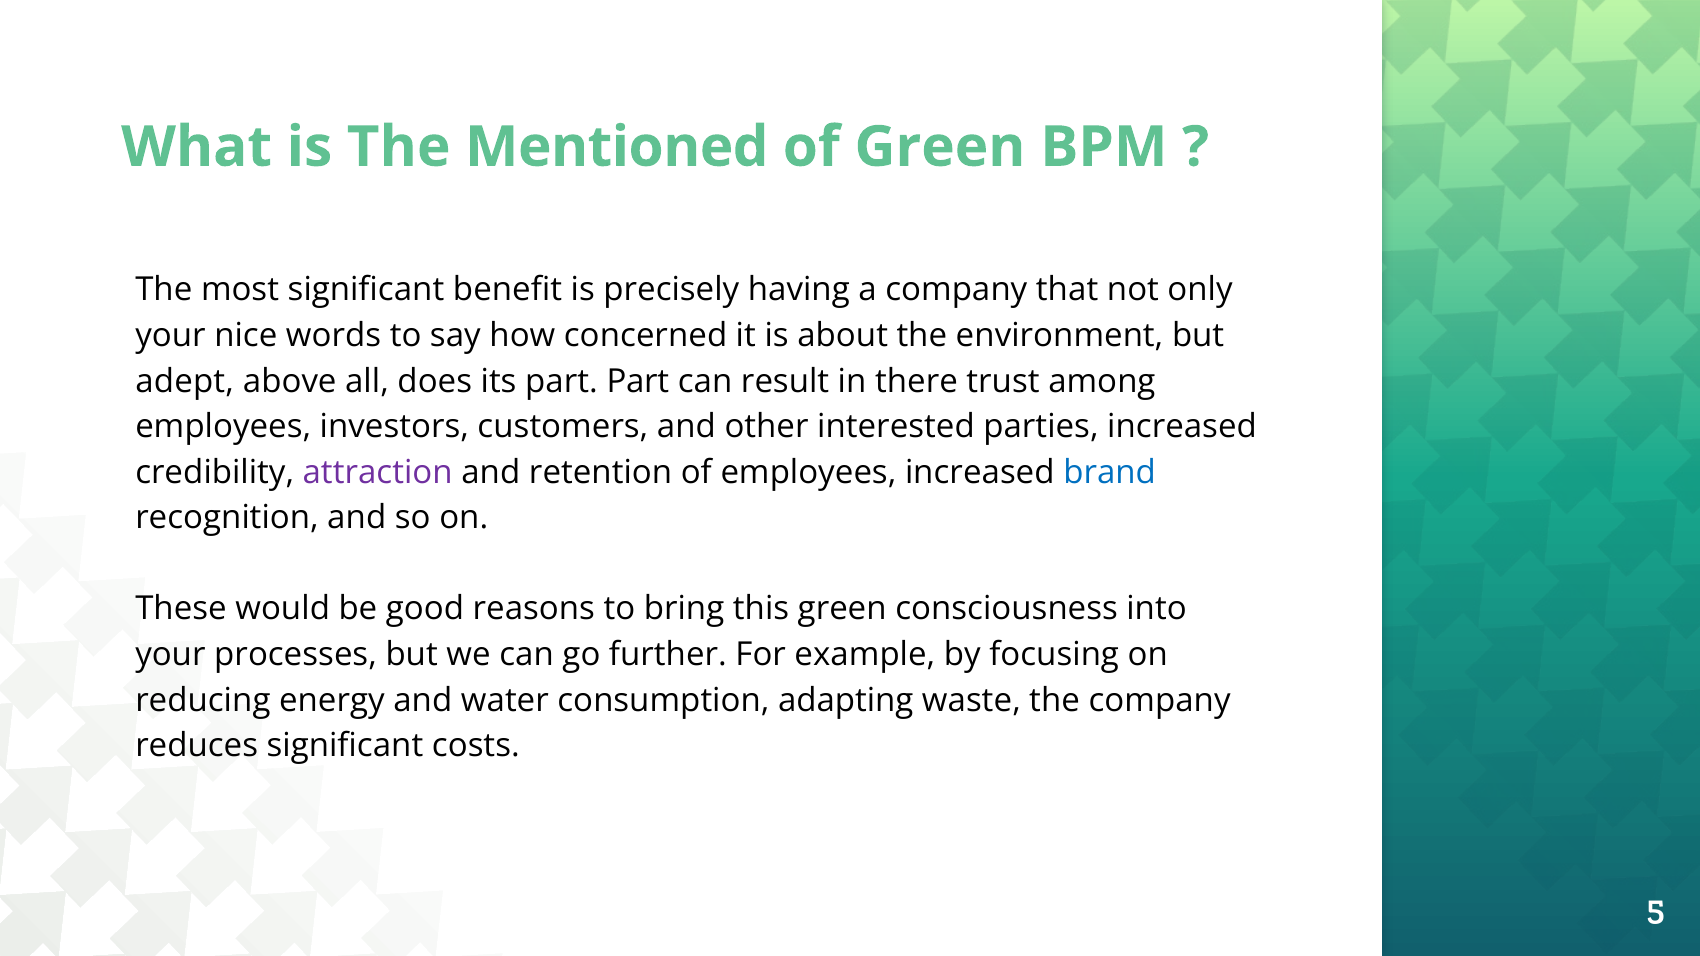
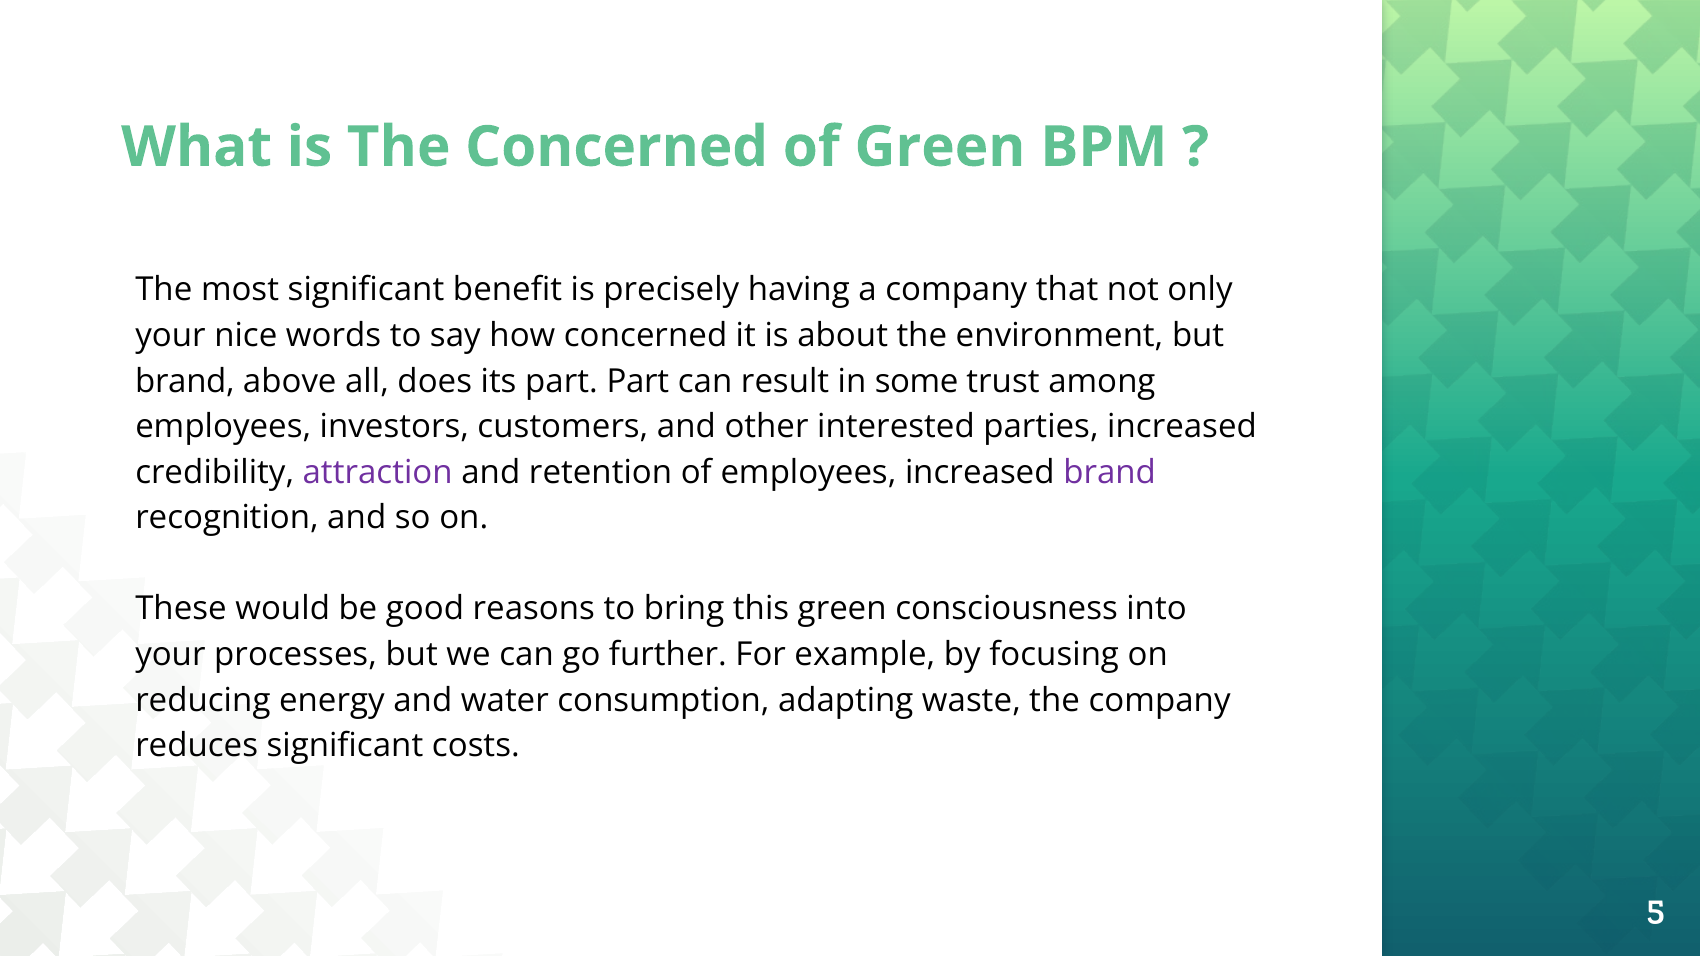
The Mentioned: Mentioned -> Concerned (617, 147)
adept: adept -> brand (185, 381)
there: there -> some (917, 381)
brand colour: blue -> purple (1110, 472)
